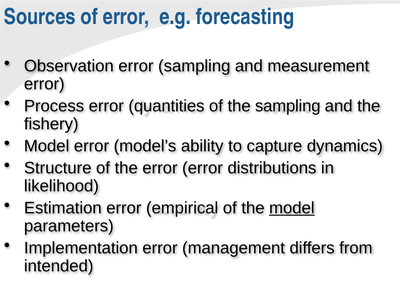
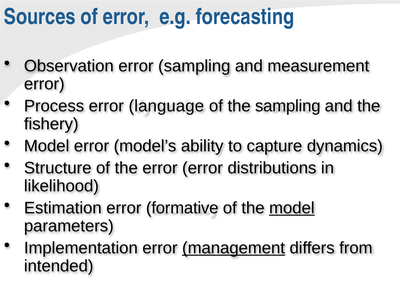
quantities: quantities -> language (166, 106)
empirical: empirical -> formative (182, 208)
management underline: none -> present (234, 248)
